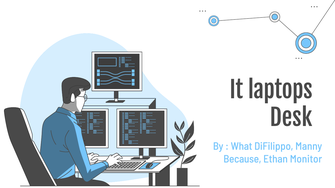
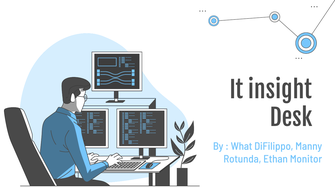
laptops: laptops -> insight (280, 91)
Because: Because -> Rotunda (242, 159)
